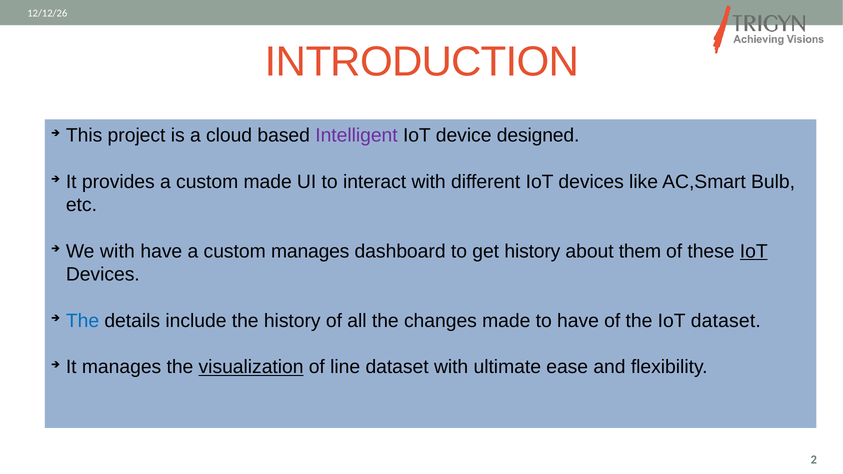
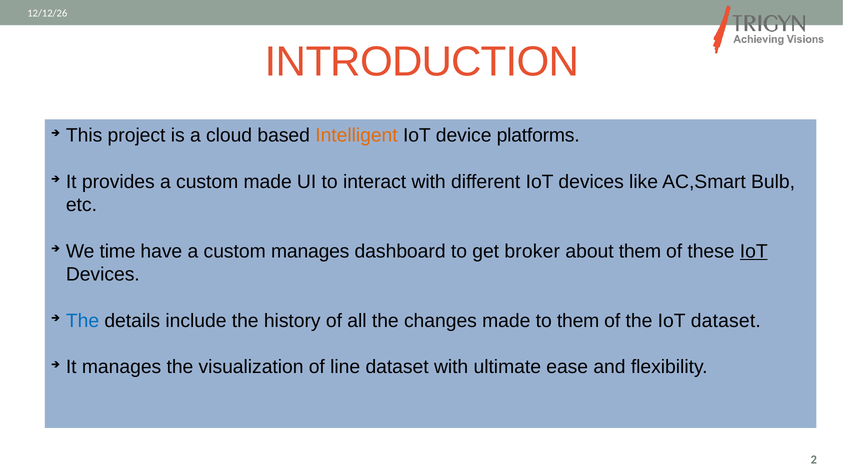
Intelligent colour: purple -> orange (356, 135)
designed: designed -> platforms (538, 135)
We with: with -> time (118, 251)
get history: history -> broker (532, 251)
to have: have -> them (578, 321)
visualization underline: present -> none (251, 367)
